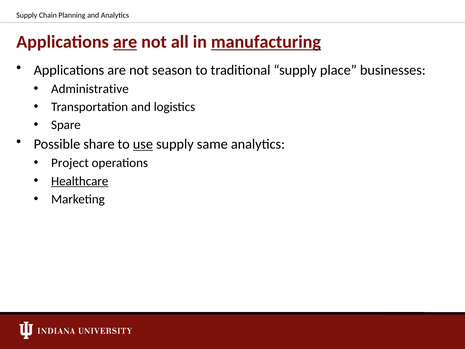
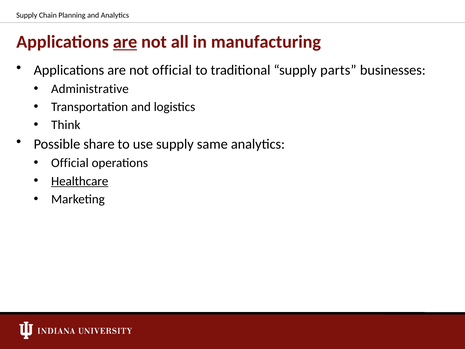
manufacturing underline: present -> none (266, 42)
not season: season -> official (172, 70)
place: place -> parts (338, 70)
Spare: Spare -> Think (66, 125)
use underline: present -> none (143, 144)
Project: Project -> Official (70, 163)
